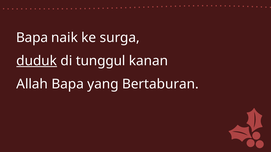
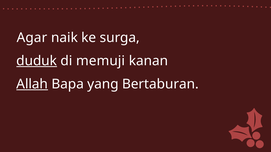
Bapa: Bapa -> Agar (32, 38)
tunggul: tunggul -> memuji (101, 61)
Allah underline: none -> present (32, 84)
